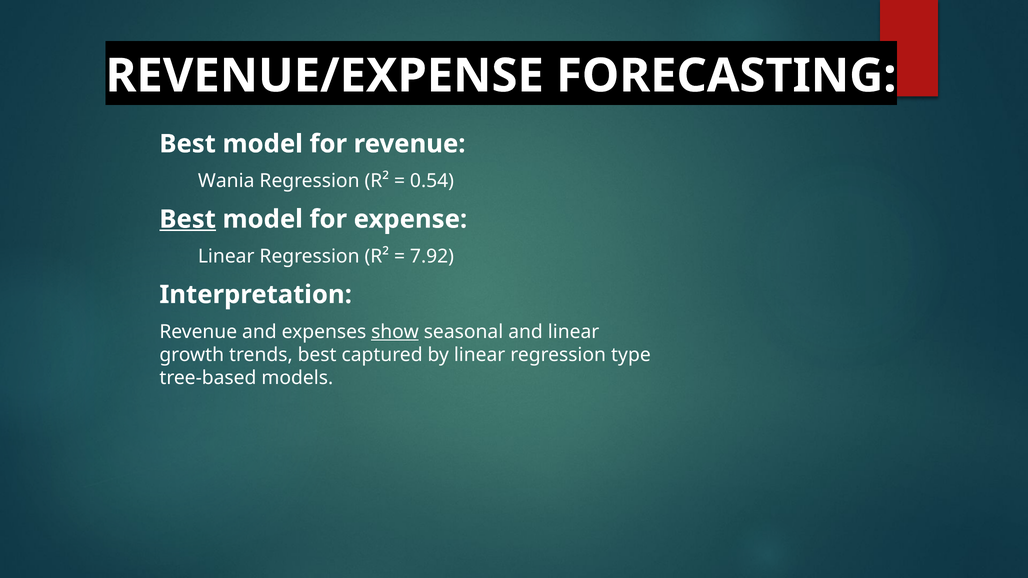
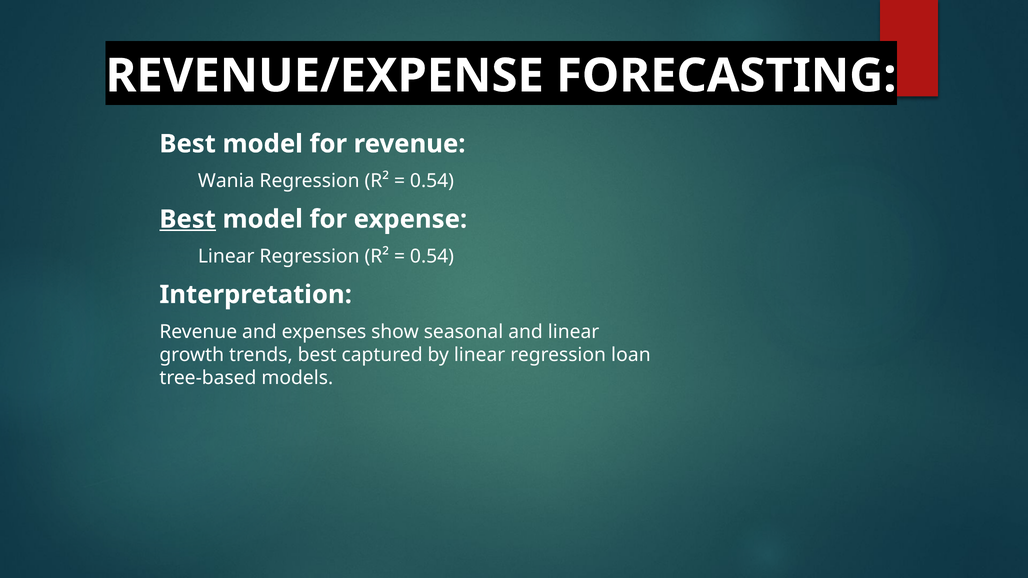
7.92: 7.92 -> 0.54 (432, 257)
show underline: present -> none (395, 332)
type: type -> loan (631, 355)
